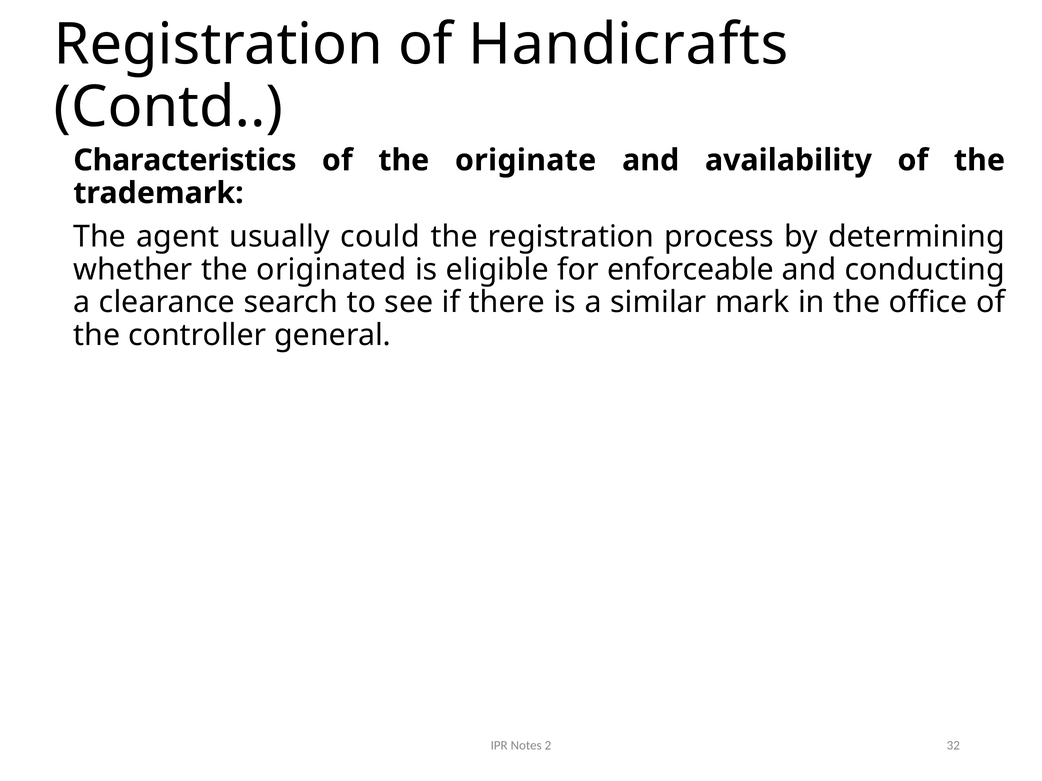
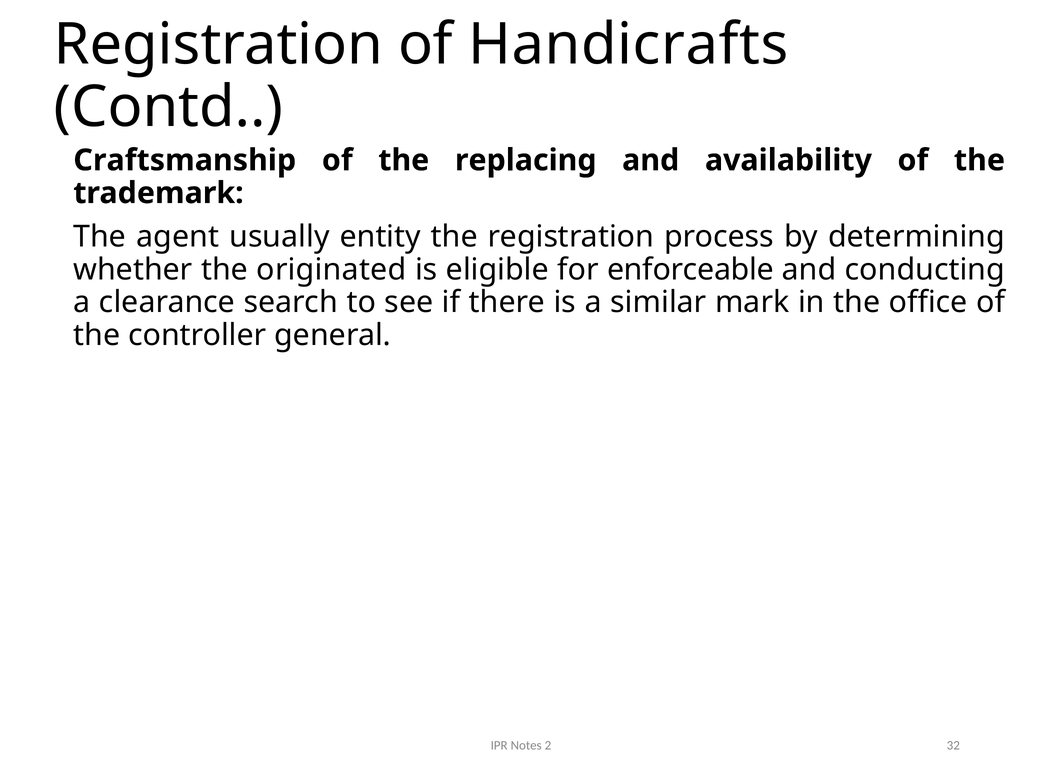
Characteristics: Characteristics -> Craftsmanship (185, 160)
originate: originate -> replacing (526, 160)
could: could -> entity (380, 237)
